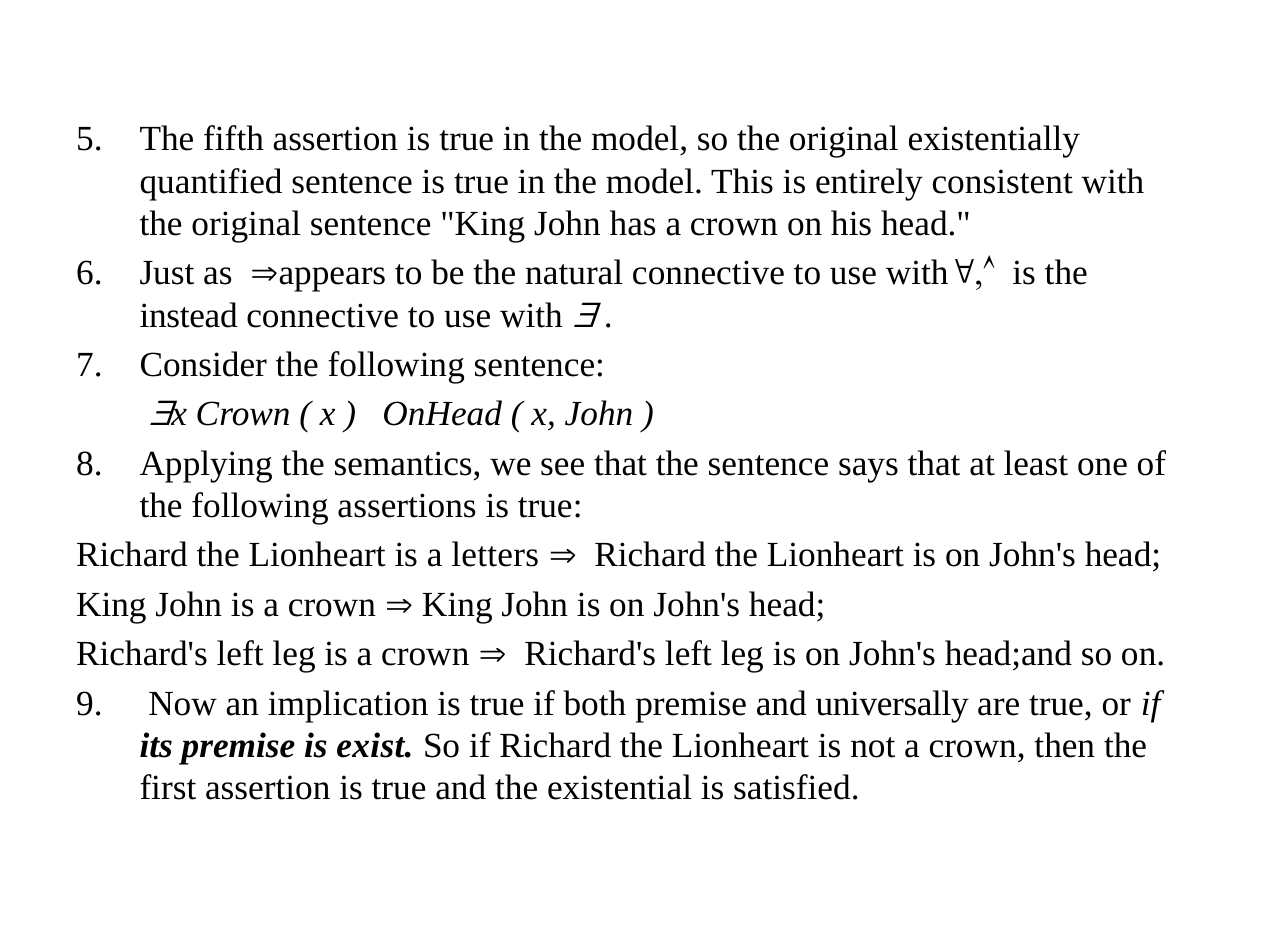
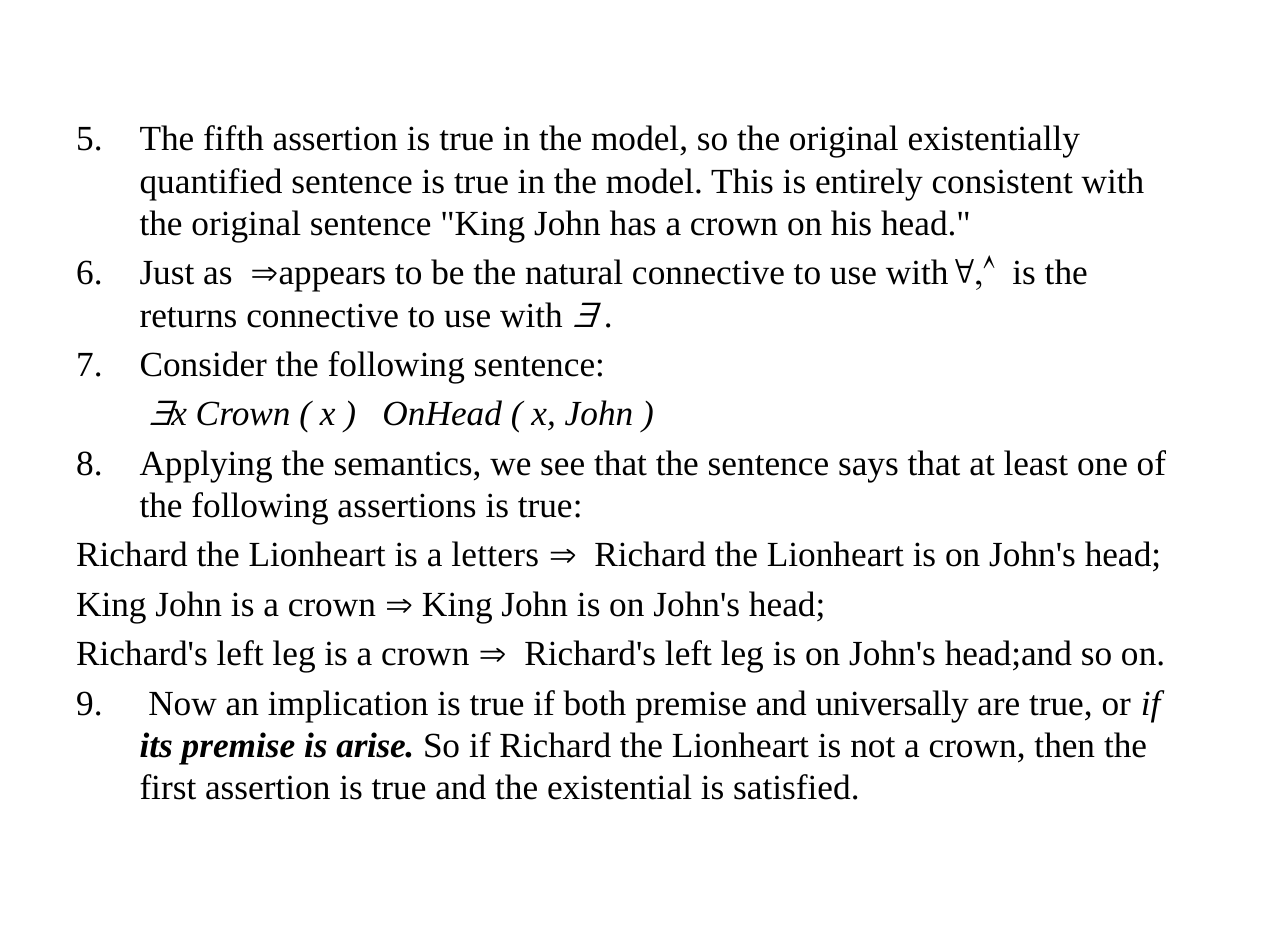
instead: instead -> returns (189, 315)
exist: exist -> arise (375, 746)
